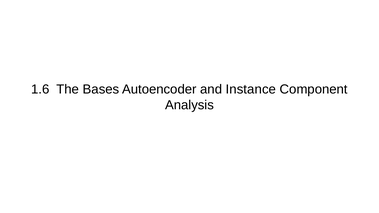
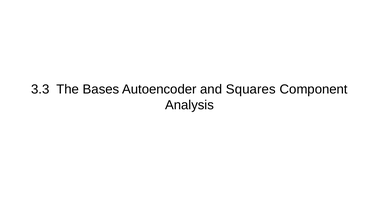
1.6: 1.6 -> 3.3 (40, 89)
Instance: Instance -> Squares (251, 89)
